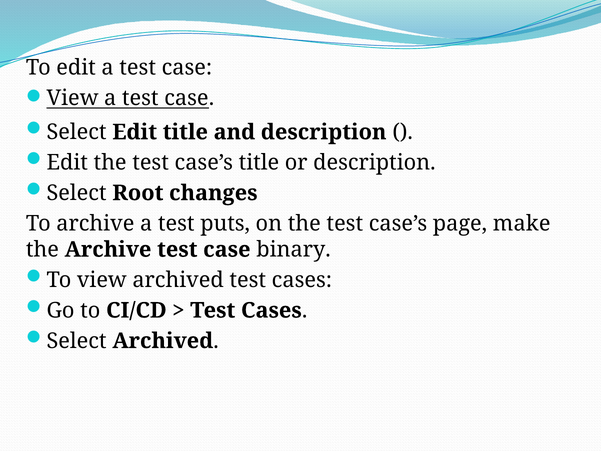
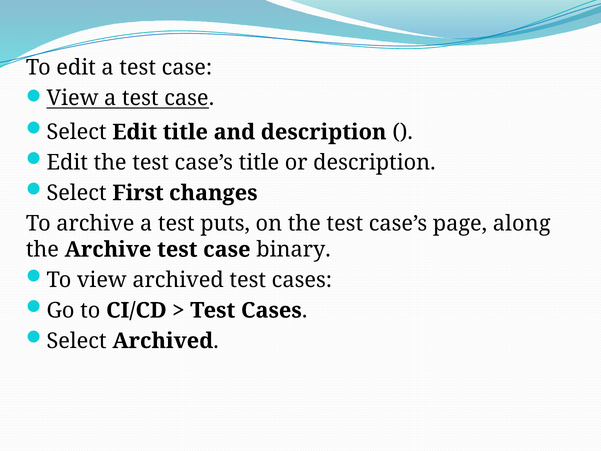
Root: Root -> First (138, 193)
make: make -> along (522, 223)
